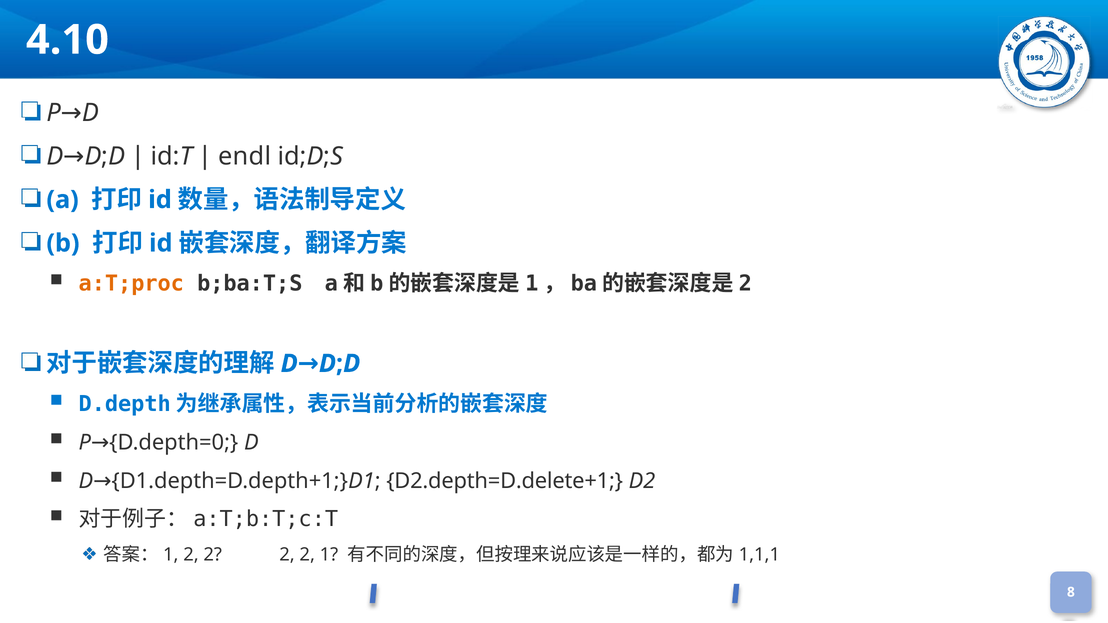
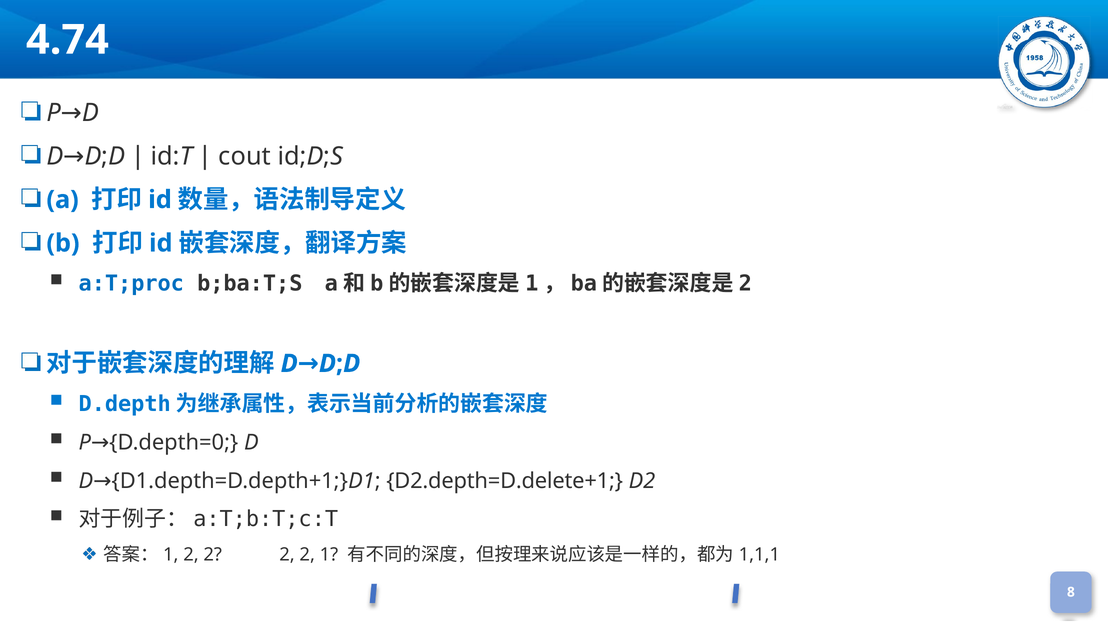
4.10: 4.10 -> 4.74 (67, 40)
endl: endl -> cout (245, 156)
a:T;proc colour: orange -> blue (131, 284)
